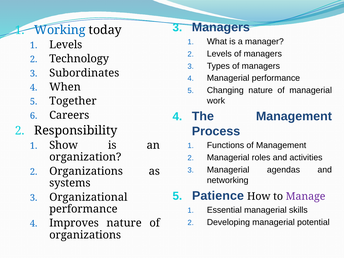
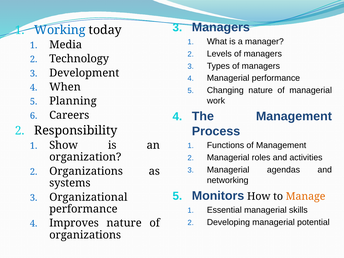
Levels: Levels -> Media (66, 45)
Subordinates: Subordinates -> Development (84, 73)
Together: Together -> Planning (73, 101)
Patience: Patience -> Monitors (218, 196)
Manage colour: purple -> orange (306, 196)
